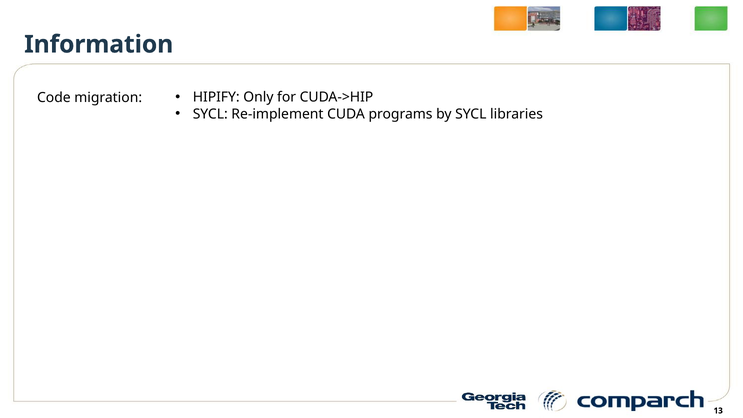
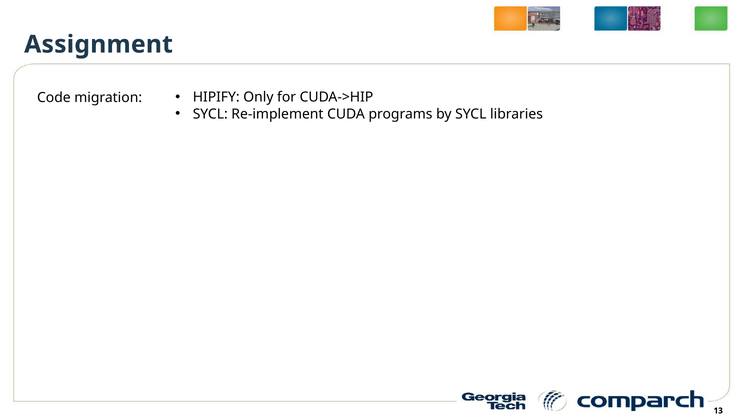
Information: Information -> Assignment (99, 44)
